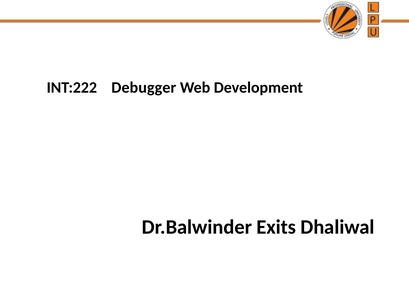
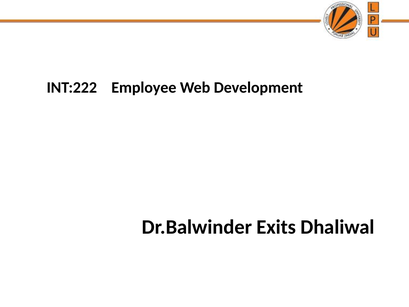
Debugger: Debugger -> Employee (144, 88)
